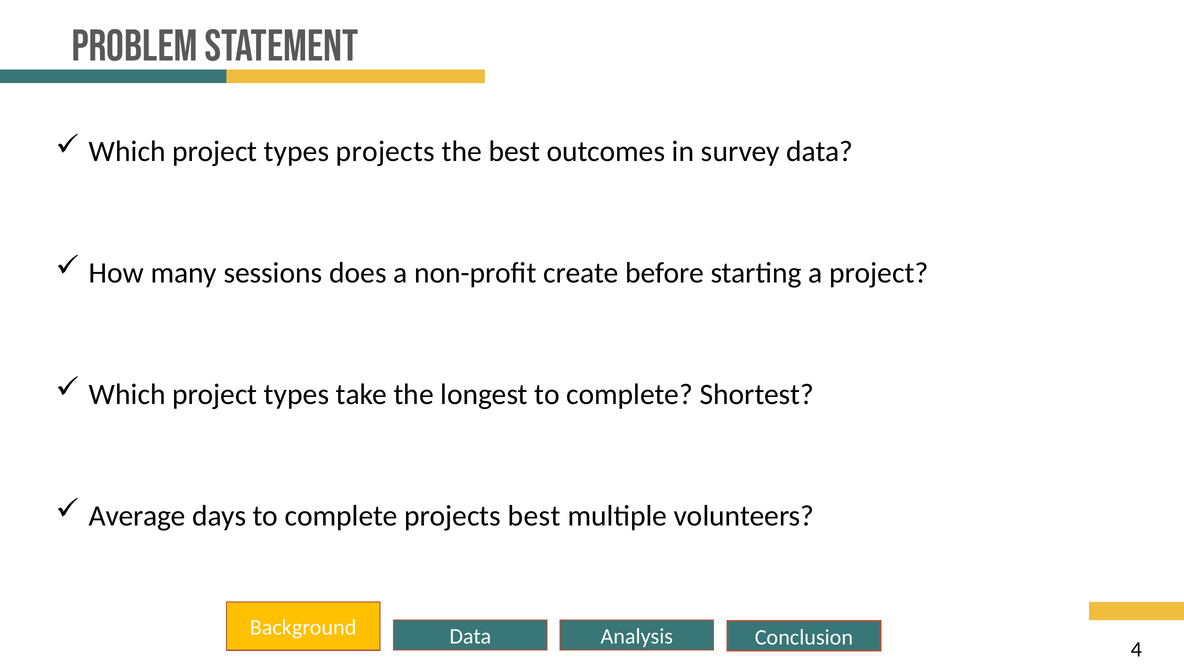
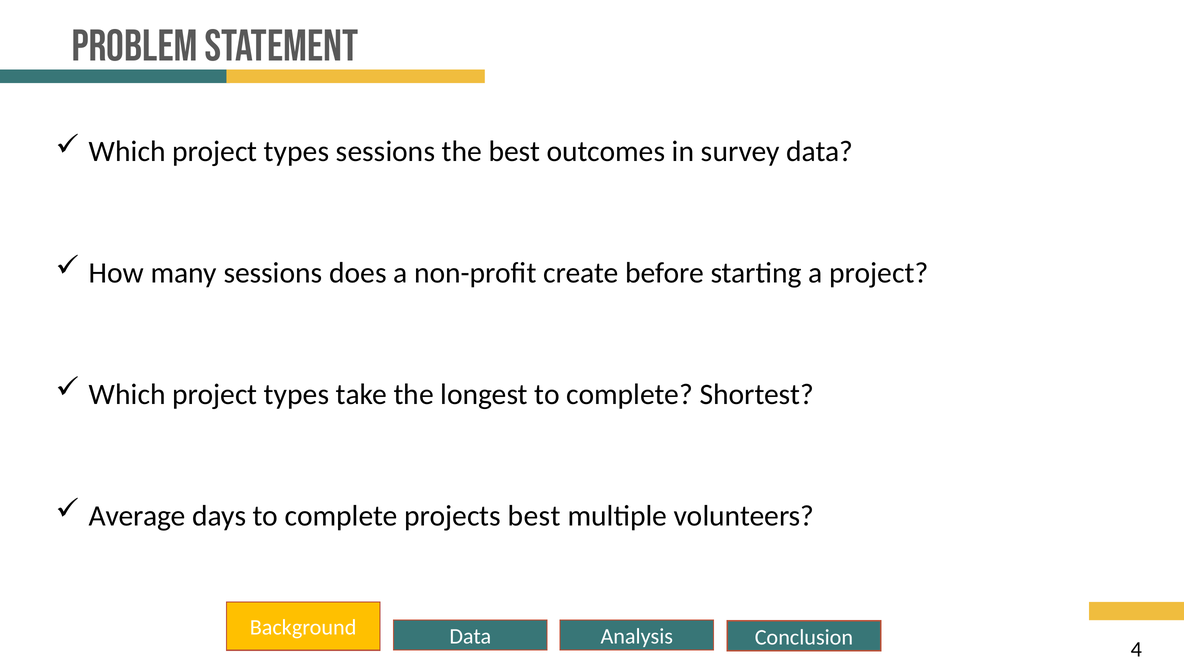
types projects: projects -> sessions (386, 152)
